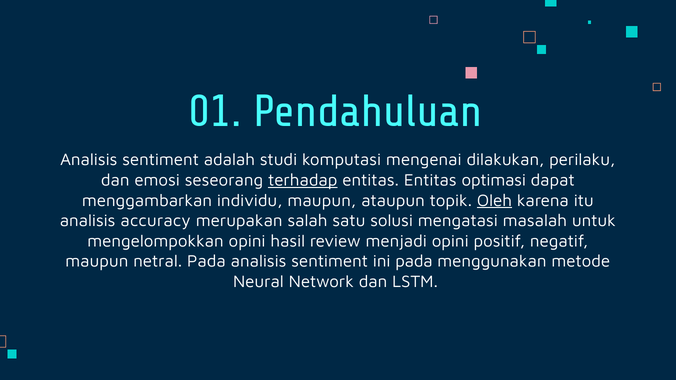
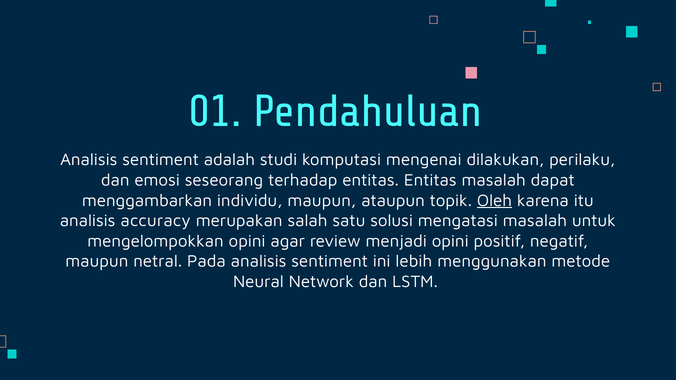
terhadap underline: present -> none (303, 180)
Entitas optimasi: optimasi -> masalah (494, 180)
hasil: hasil -> agar (288, 241)
ini pada: pada -> lebih (414, 261)
